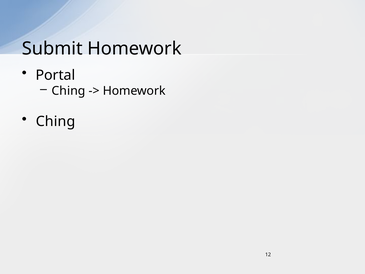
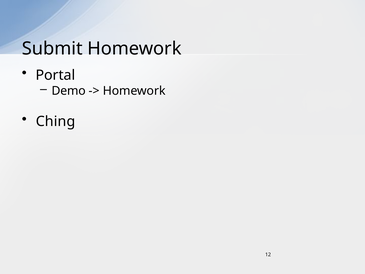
Ching: Ching -> Demo (69, 91)
